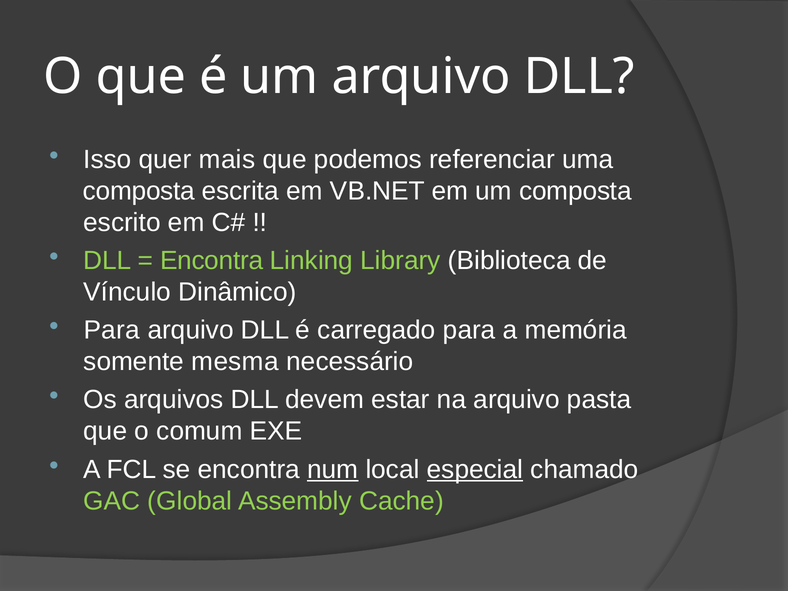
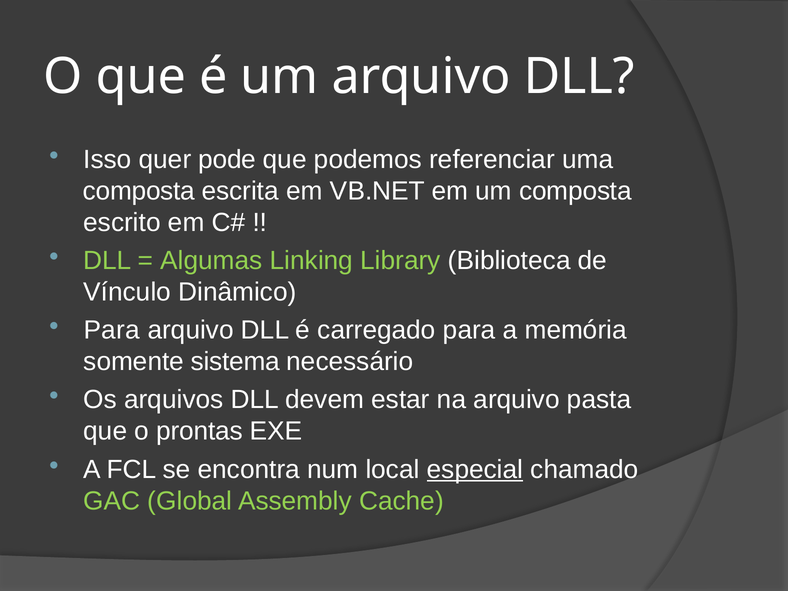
mais: mais -> pode (227, 159)
Encontra: Encontra -> Algumas (212, 261)
mesma: mesma -> sistema (235, 362)
comum: comum -> prontas (200, 431)
num underline: present -> none (333, 469)
